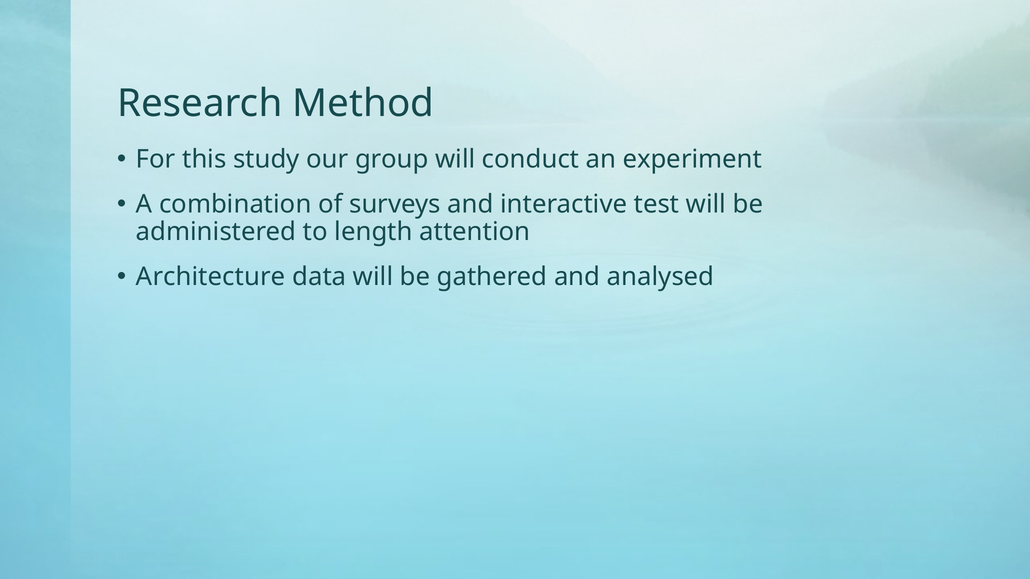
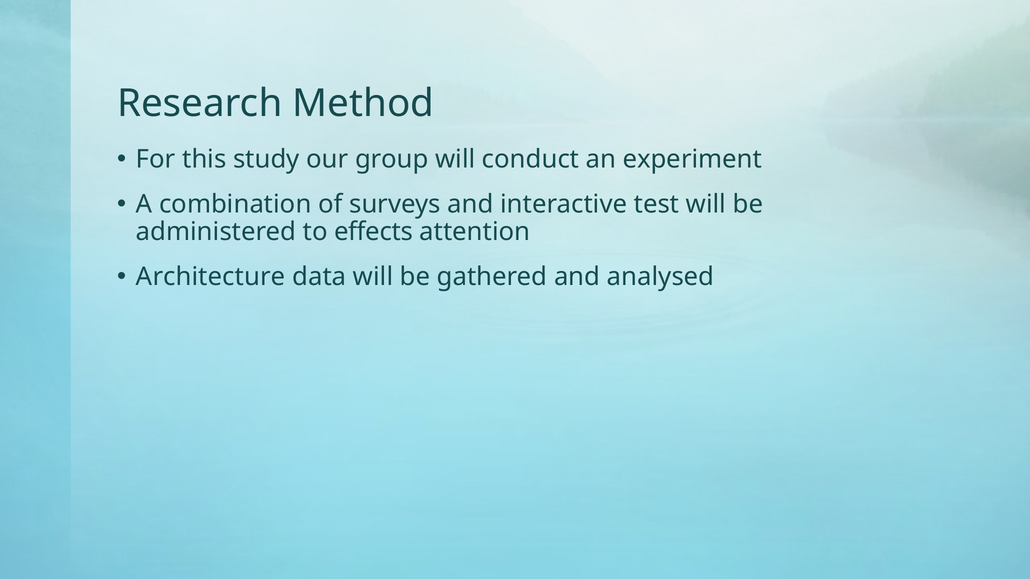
length: length -> effects (374, 232)
